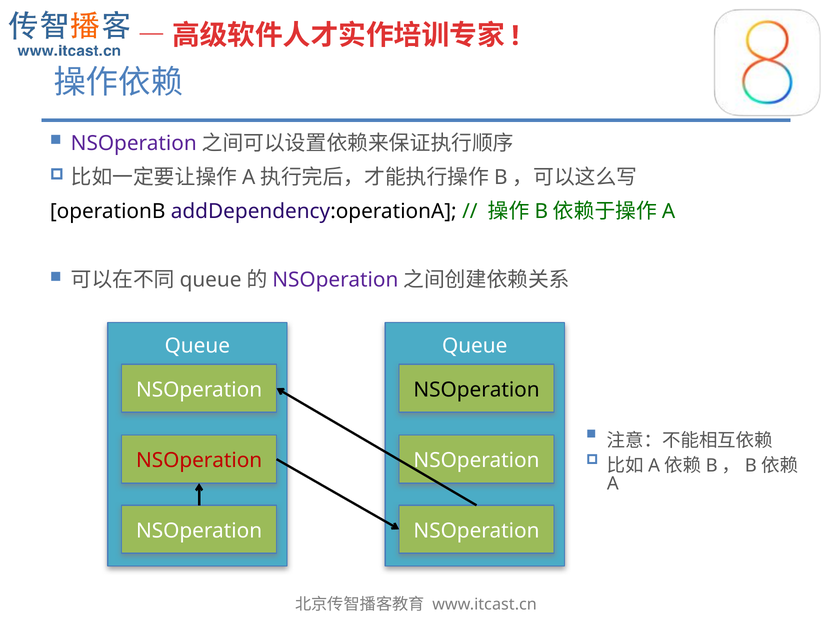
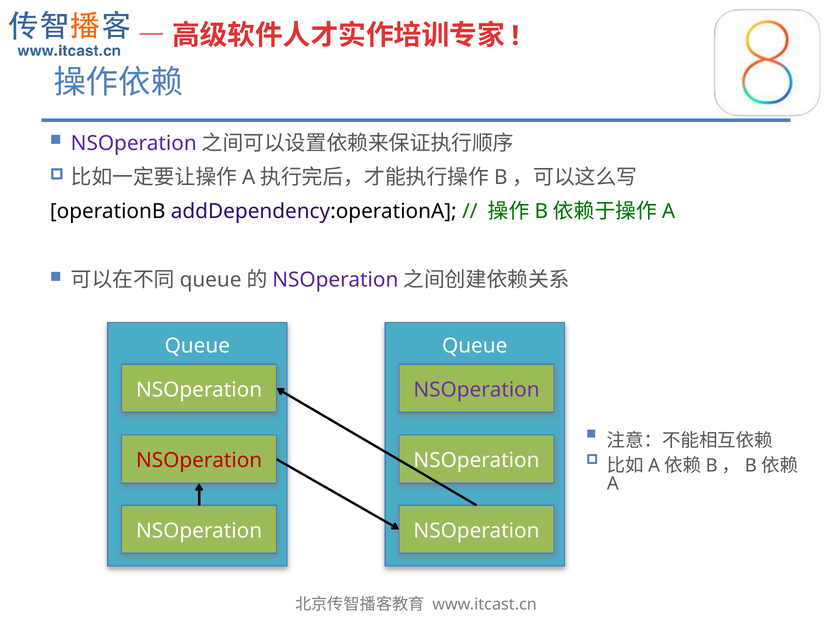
NSOperation colour: black -> purple (477, 390)
